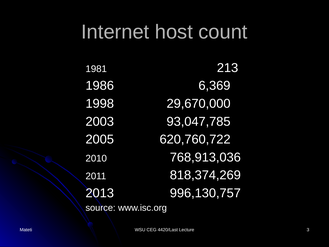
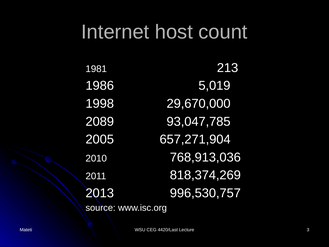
6,369: 6,369 -> 5,019 (214, 86)
2003: 2003 -> 2089 (100, 121)
620,760,722: 620,760,722 -> 657,271,904 (195, 139)
996,130,757: 996,130,757 -> 996,530,757 (205, 193)
